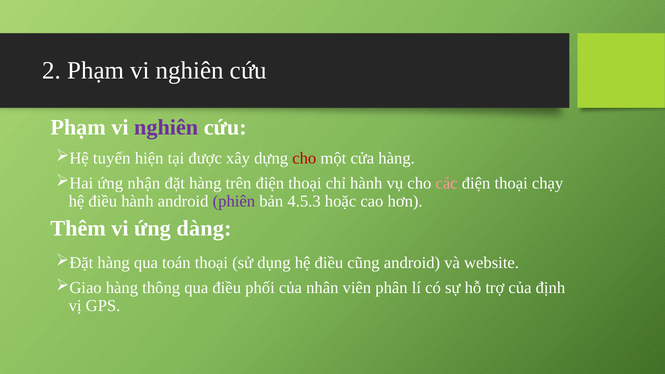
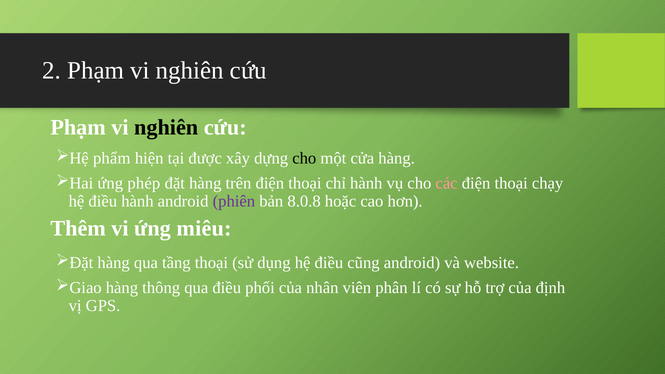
nghiên colour: purple -> black (166, 127)
tuyến: tuyến -> phẩm (112, 158)
cho colour: red -> black (304, 158)
nhận: nhận -> phép (144, 183)
4.5.3: 4.5.3 -> 8.0.8 (304, 201)
dàng: dàng -> miêu (204, 228)
toán: toán -> tầng (176, 263)
